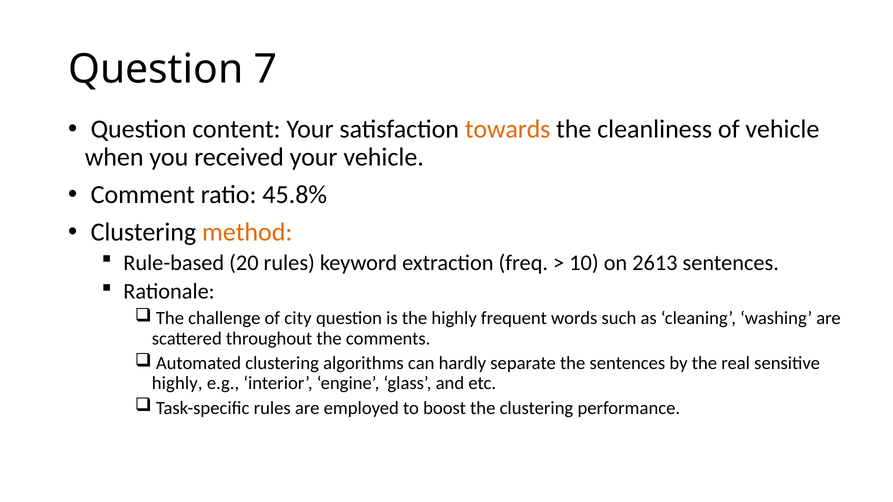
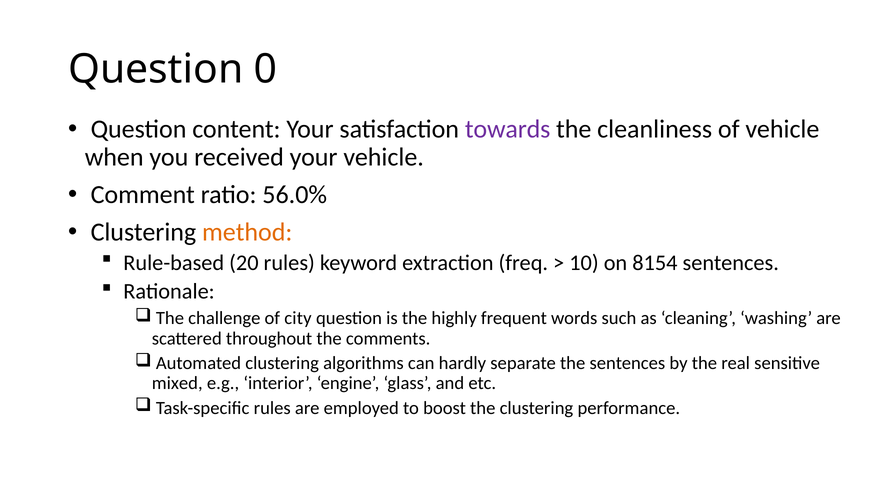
7: 7 -> 0 (266, 69)
towards colour: orange -> purple (508, 129)
45.8%: 45.8% -> 56.0% (295, 195)
2613: 2613 -> 8154 (655, 263)
highly: highly -> mixed (177, 383)
